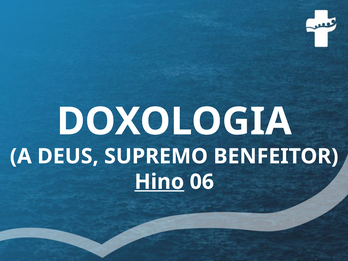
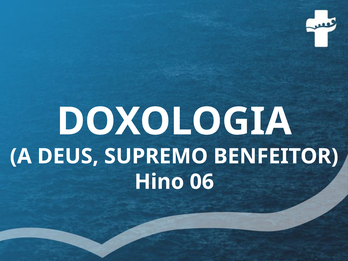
Hino underline: present -> none (159, 182)
